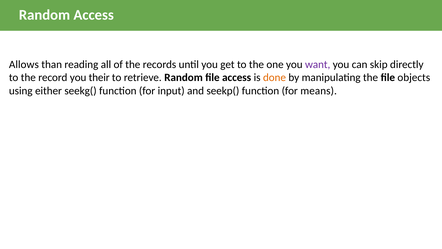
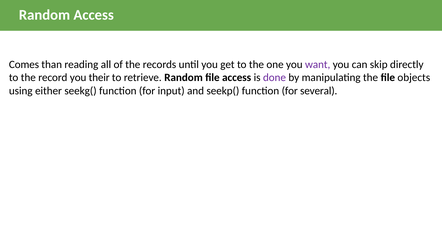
Allows: Allows -> Comes (24, 64)
done colour: orange -> purple (274, 78)
means: means -> several (319, 91)
